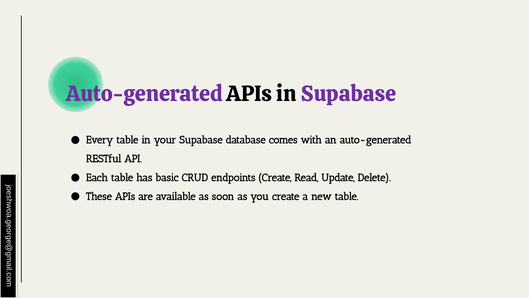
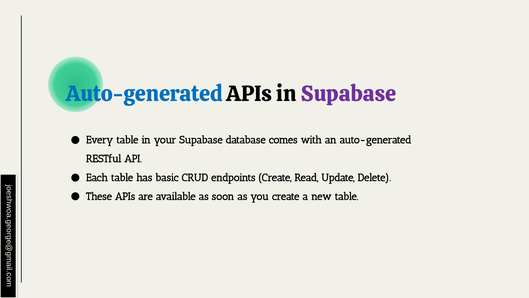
Auto-generated colour: purple -> blue (144, 94)
